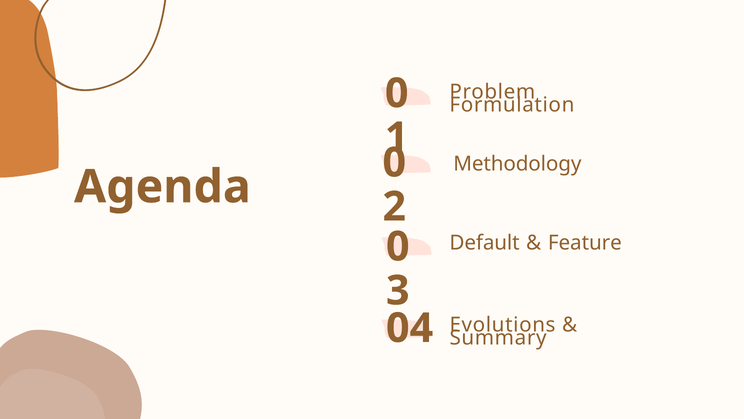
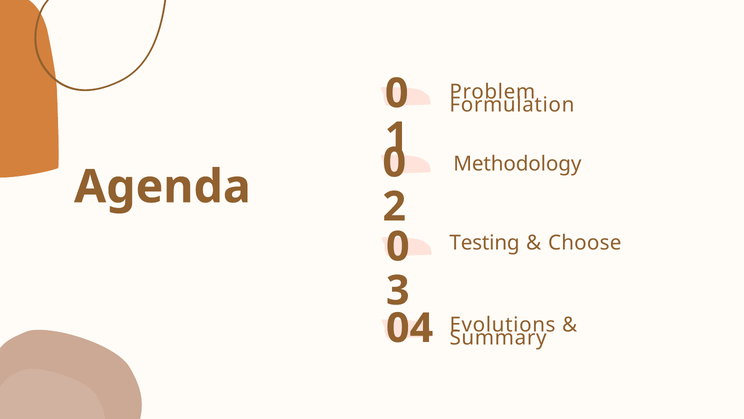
Default: Default -> Testing (485, 242)
Feature: Feature -> Choose (585, 242)
